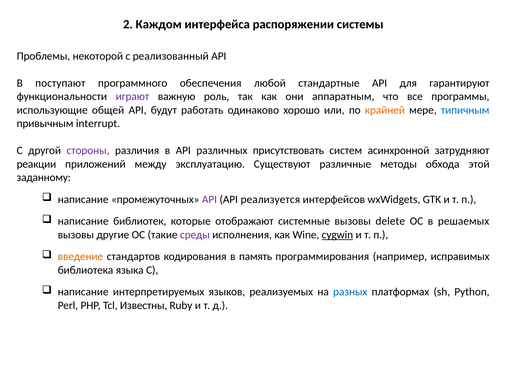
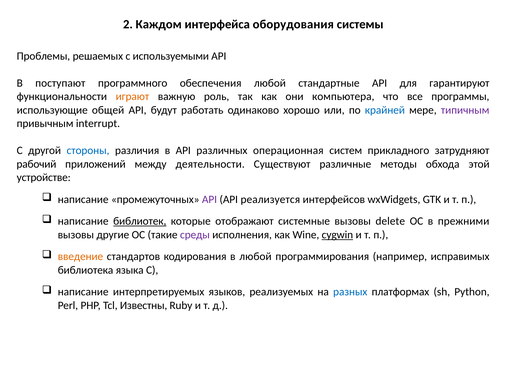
распоряжении: распоряжении -> оборудования (293, 24)
некоторой: некоторой -> решаемых (98, 56)
реализованный: реализованный -> используемыми (171, 56)
играют colour: purple -> orange (132, 97)
аппаратным: аппаратным -> компьютера (343, 97)
крайней colour: orange -> blue (385, 110)
типичным colour: blue -> purple (465, 110)
стороны colour: purple -> blue (88, 150)
присутствовать: присутствовать -> операционная (288, 150)
асинхронной: асинхронной -> прикладного (399, 150)
реакции: реакции -> рабочий (36, 164)
эксплуатацию: эксплуатацию -> деятельности (210, 164)
заданному: заданному -> устройстве (44, 177)
библиотек underline: none -> present (140, 221)
решаемых: решаемых -> прежними (464, 221)
в память: память -> любой (255, 256)
